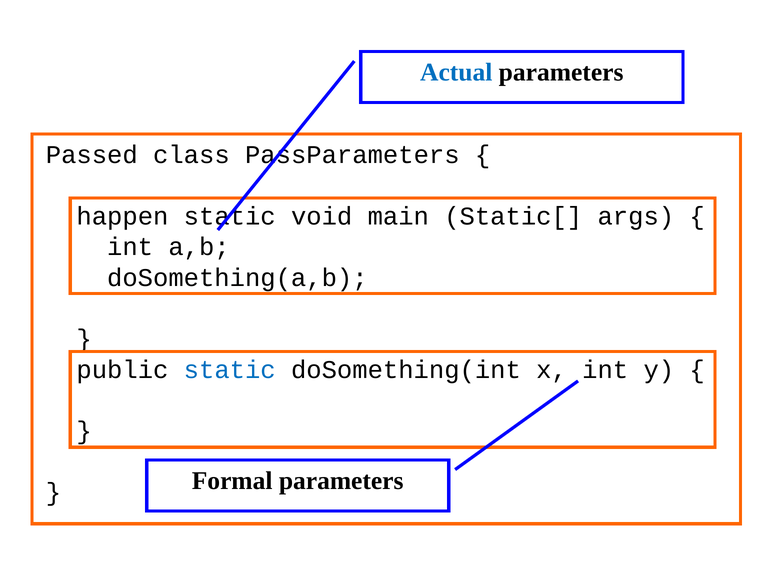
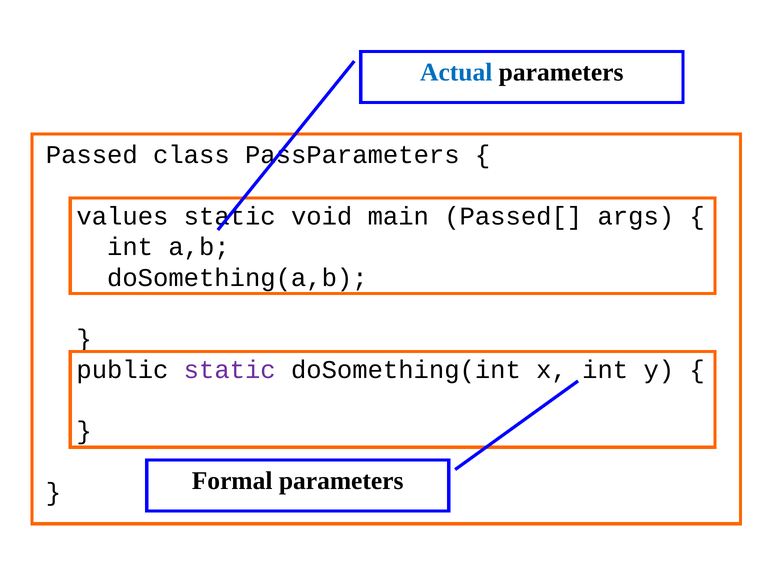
happen: happen -> values (122, 216)
Static[: Static[ -> Passed[ (513, 216)
static colour: blue -> purple (230, 369)
